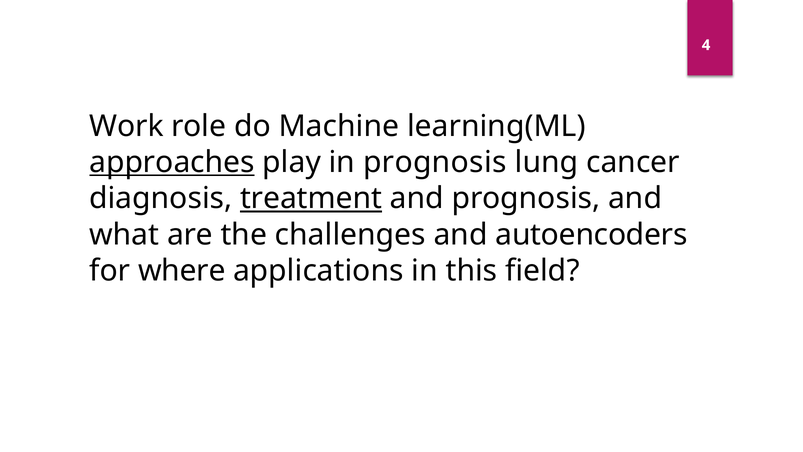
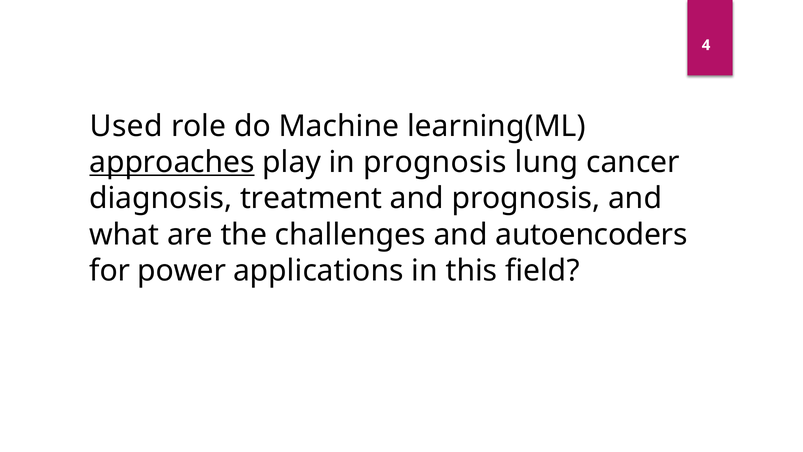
Work: Work -> Used (126, 126)
treatment underline: present -> none (311, 198)
where: where -> power (182, 271)
